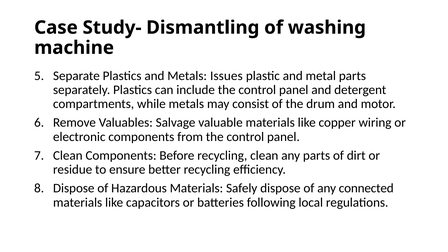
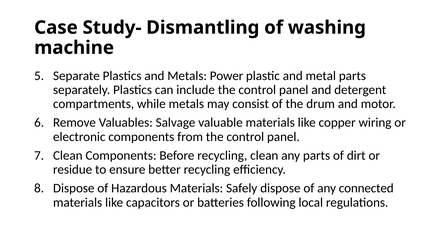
Issues: Issues -> Power (227, 76)
